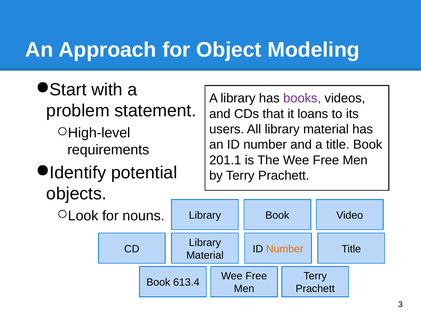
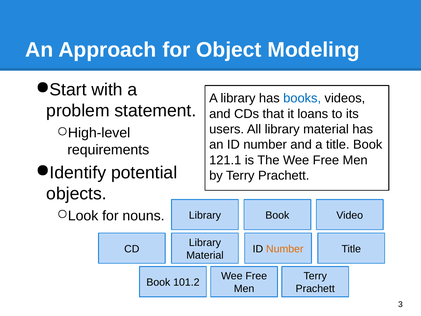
books colour: purple -> blue (302, 98)
201.1: 201.1 -> 121.1 (225, 160)
613.4: 613.4 -> 101.2 (186, 282)
